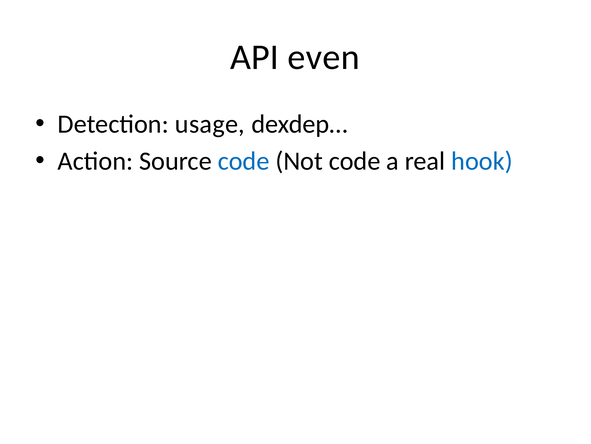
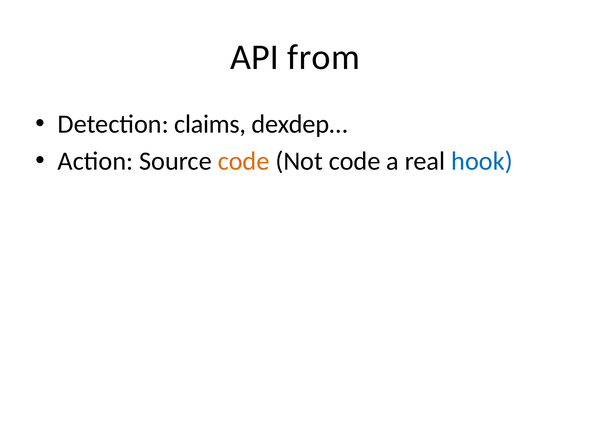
even: even -> from (324, 57)
usage: usage -> claims (210, 124)
code colour: blue -> orange (244, 161)
